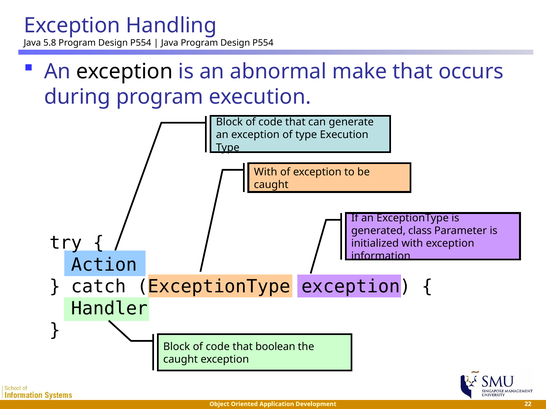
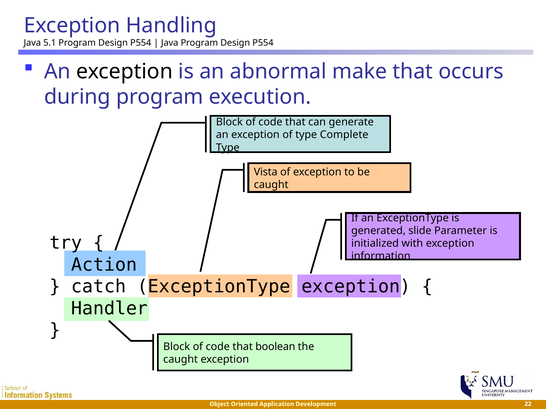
5.8: 5.8 -> 5.1 (50, 43)
type Execution: Execution -> Complete (344, 135)
With: With -> Vista (266, 172)
class: class -> slide (420, 231)
